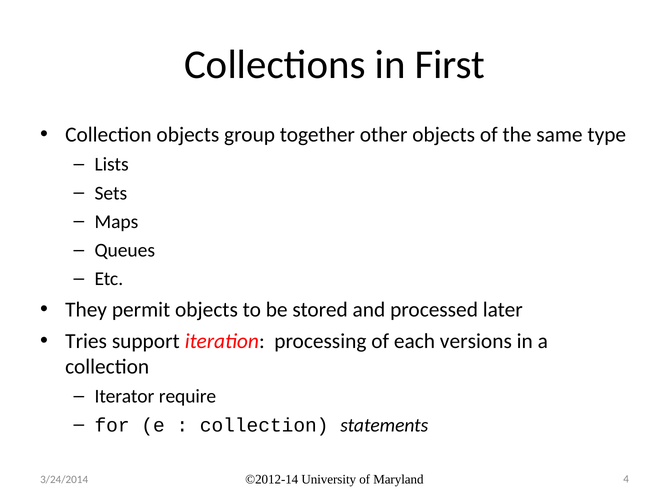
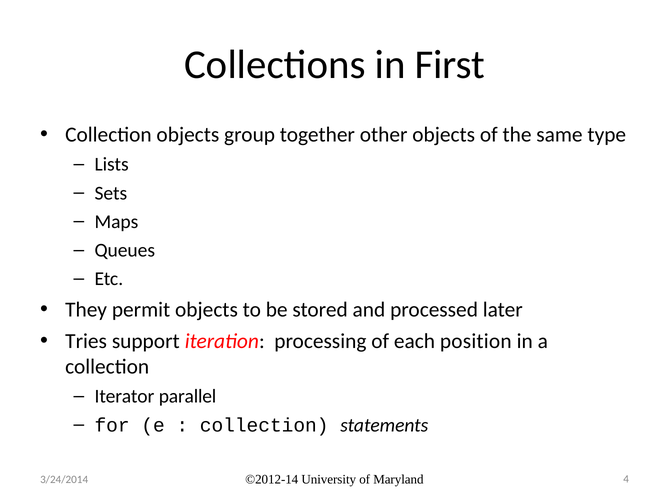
versions: versions -> position (476, 341)
require: require -> parallel (188, 396)
